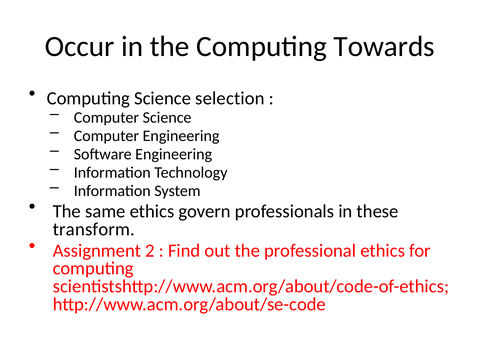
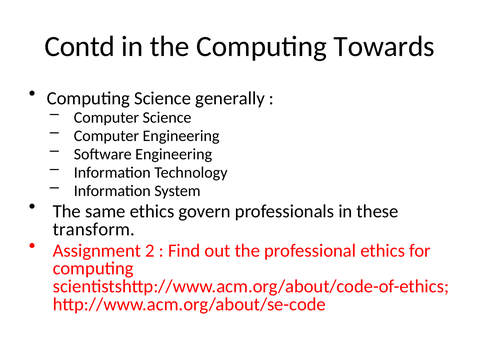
Occur: Occur -> Contd (80, 46)
selection: selection -> generally (230, 98)
